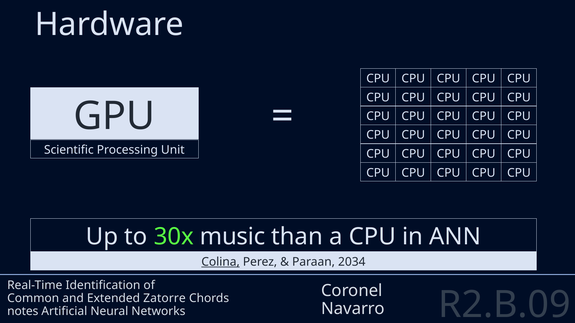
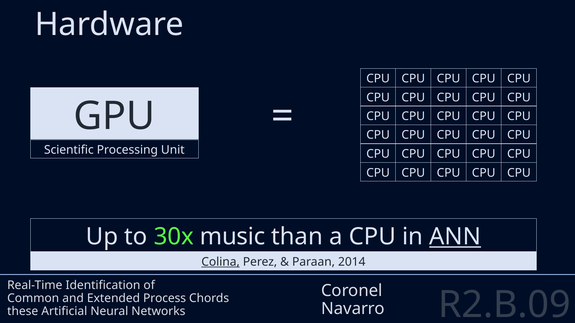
ANN underline: none -> present (455, 237)
2034: 2034 -> 2014 (352, 262)
Zatorre: Zatorre -> Process (165, 299)
notes: notes -> these (23, 312)
